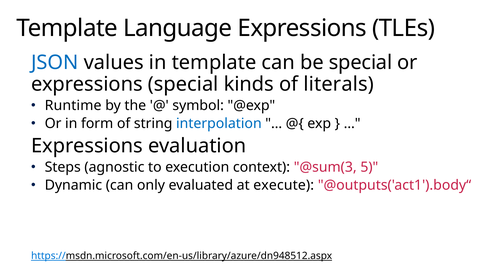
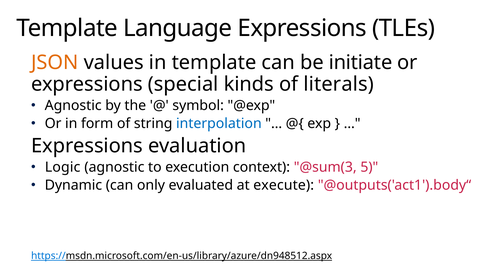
JSON colour: blue -> orange (55, 62)
be special: special -> initiate (361, 62)
Runtime: Runtime -> Agnostic (73, 105)
Steps: Steps -> Logic (63, 167)
